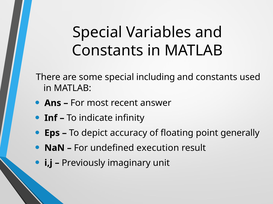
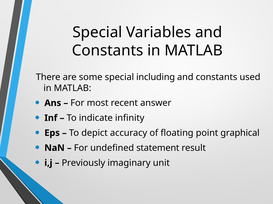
generally: generally -> graphical (240, 133)
execution: execution -> statement (158, 148)
